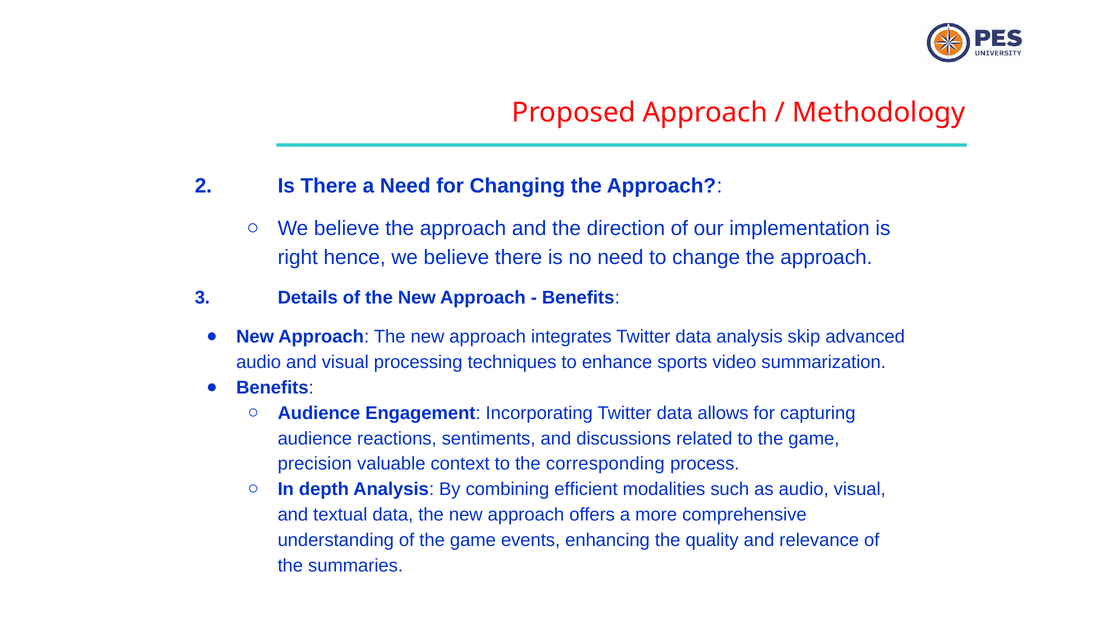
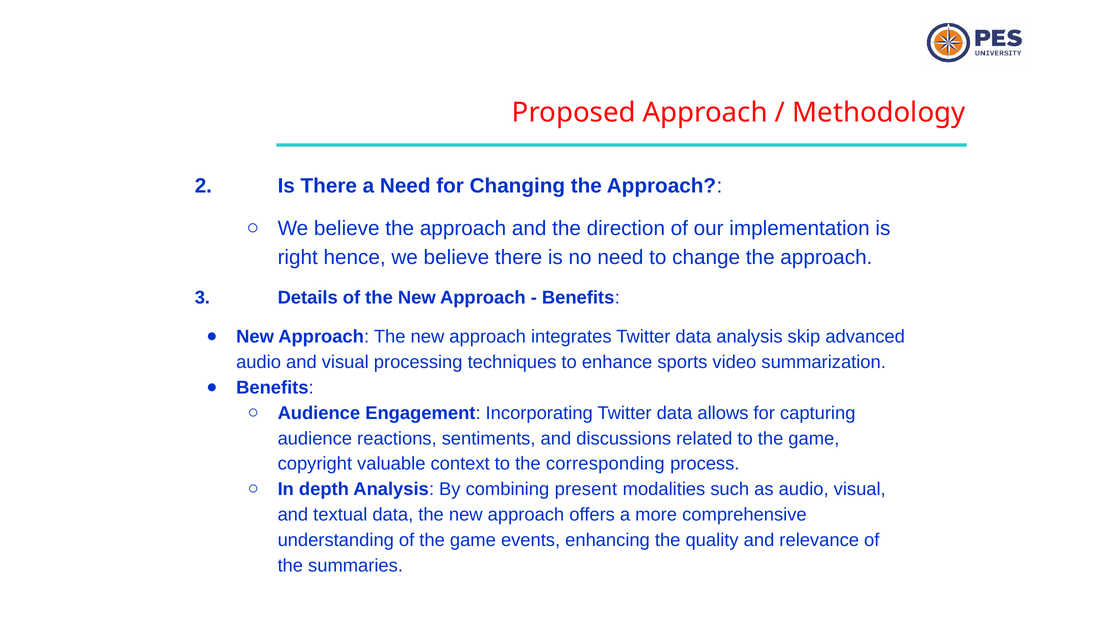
precision: precision -> copyright (315, 464)
efficient: efficient -> present (586, 489)
